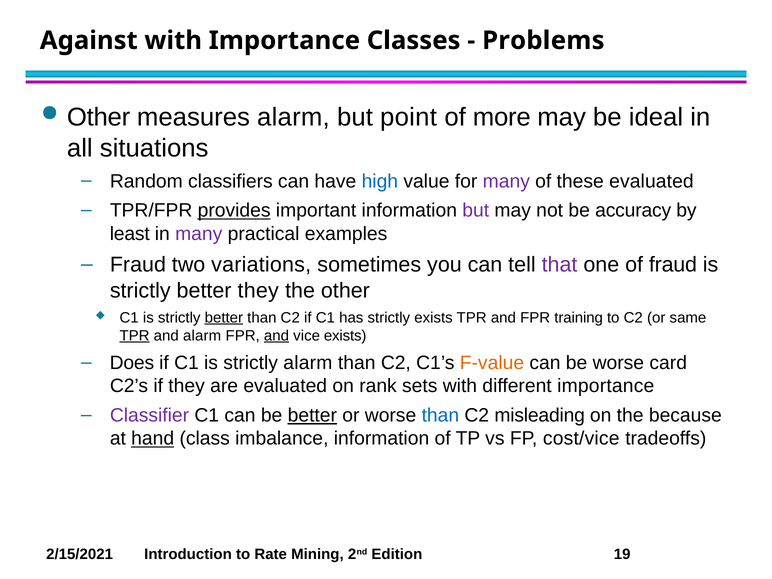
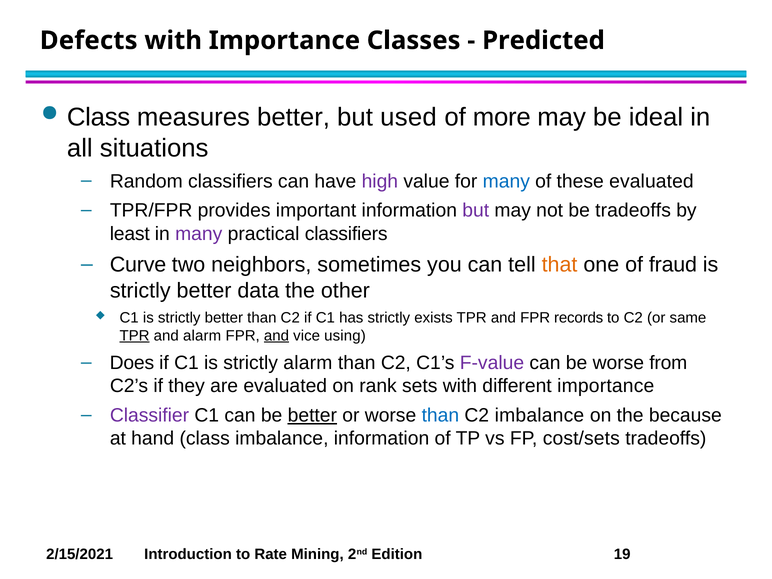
Against: Against -> Defects (89, 40)
Problems: Problems -> Predicted (543, 40)
Other: Other -> Class (99, 117)
measures alarm: alarm -> better (294, 117)
point: point -> used (409, 117)
high colour: blue -> purple (380, 181)
many colour: purple -> blue (506, 181)
provides underline: present -> none (234, 211)
be accuracy: accuracy -> tradeoffs (633, 211)
practical examples: examples -> classifiers (346, 234)
Fraud: Fraud -> Curve (138, 265)
variations: variations -> neighbors (261, 265)
that colour: purple -> orange (560, 265)
better they: they -> data (258, 291)
better underline: present -> none (224, 318)
training: training -> records (579, 318)
vice exists: exists -> using (345, 336)
F-value colour: orange -> purple (492, 363)
card: card -> from (668, 363)
C2 misleading: misleading -> imbalance (539, 415)
hand underline: present -> none (153, 439)
cost/vice: cost/vice -> cost/sets (581, 439)
